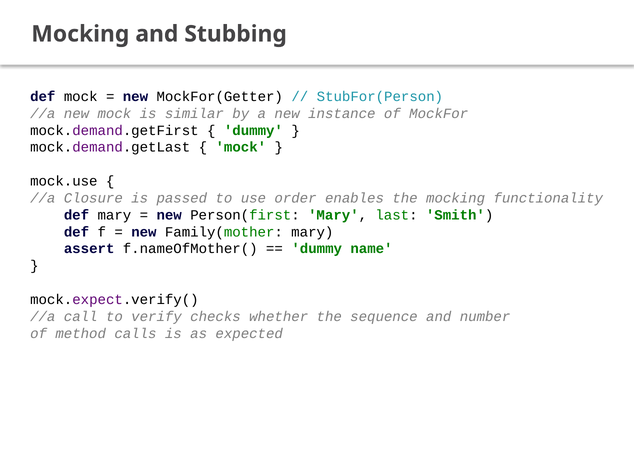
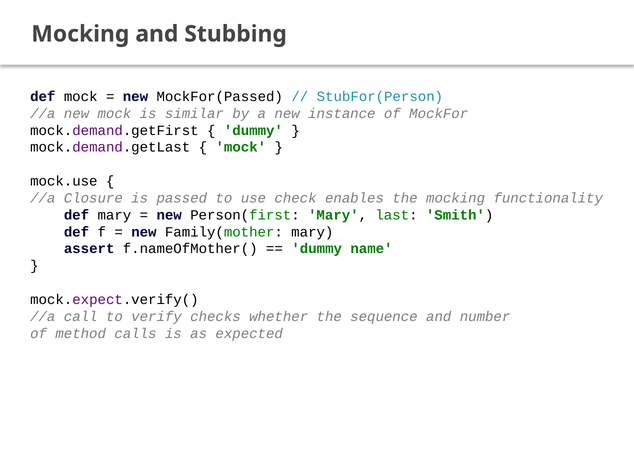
MockFor(Getter: MockFor(Getter -> MockFor(Passed (220, 96)
order: order -> check (296, 198)
